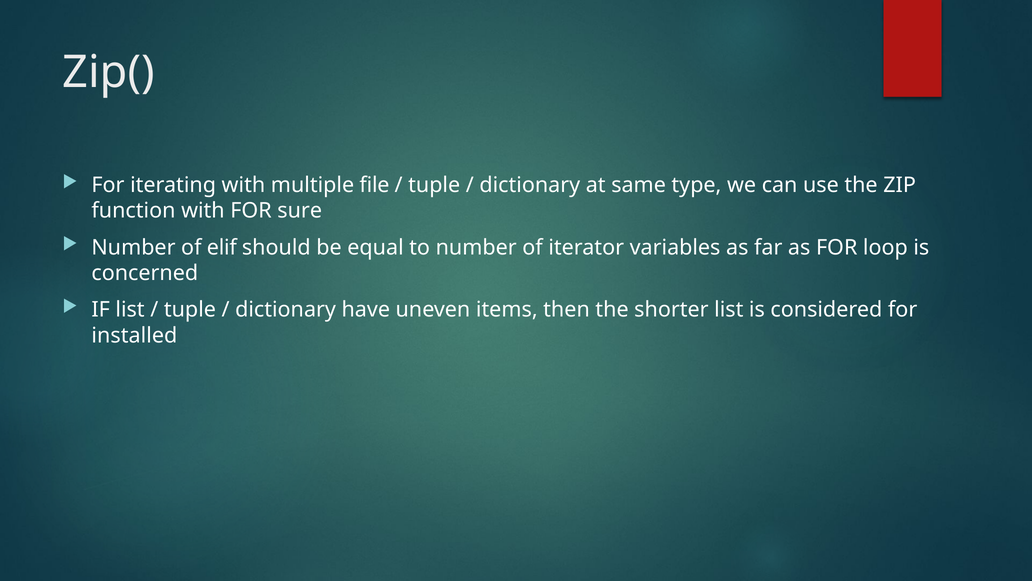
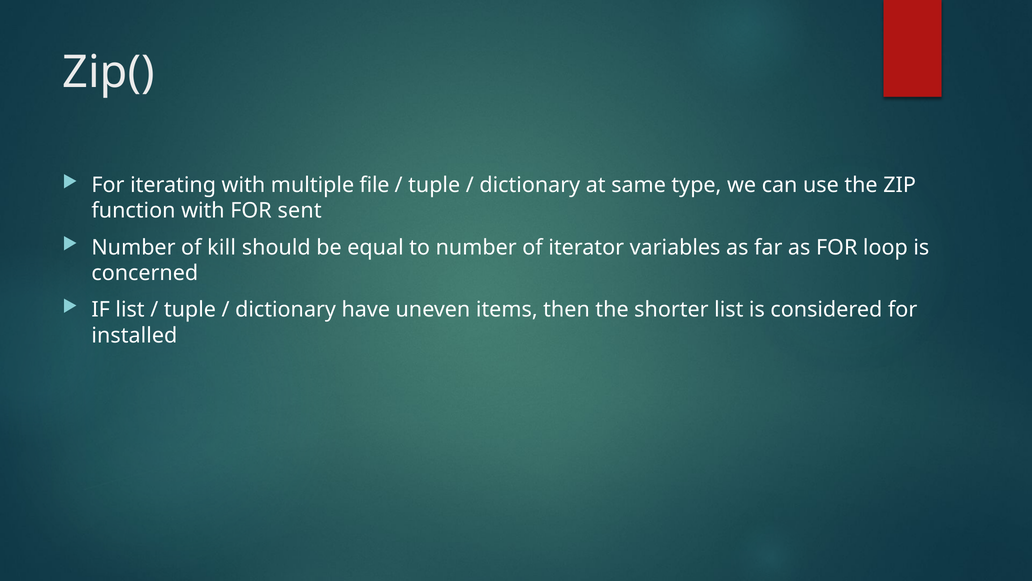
sure: sure -> sent (300, 211)
elif: elif -> kill (222, 247)
